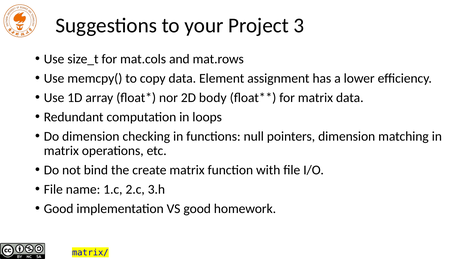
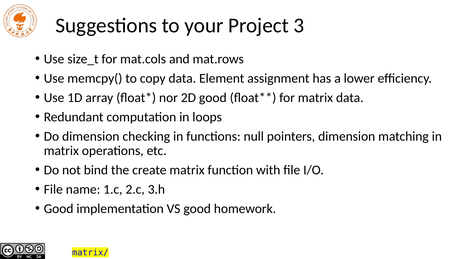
2D body: body -> good (213, 98)
